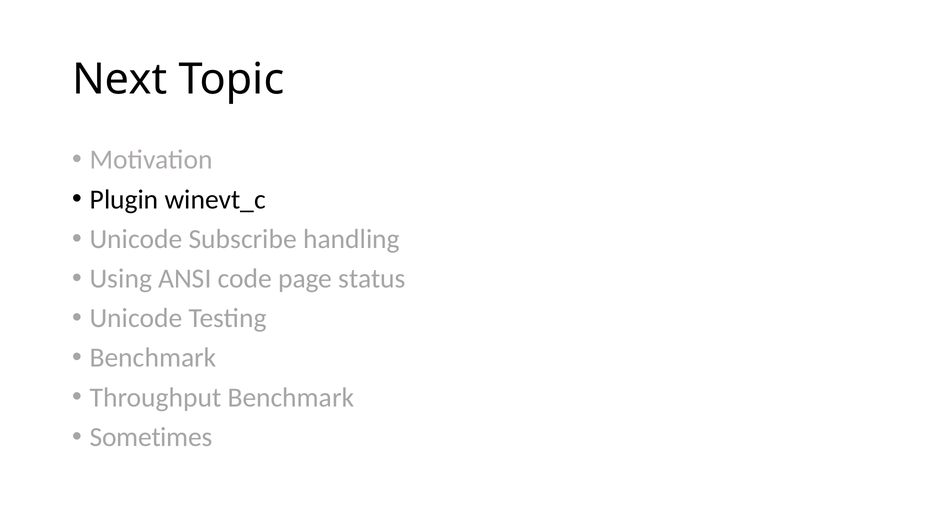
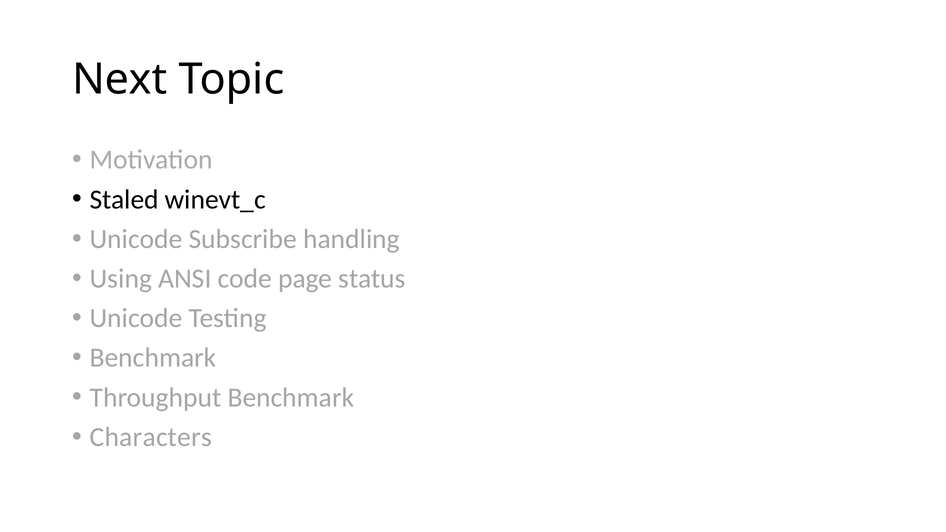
Plugin: Plugin -> Staled (124, 199)
Sometimes: Sometimes -> Characters (151, 437)
